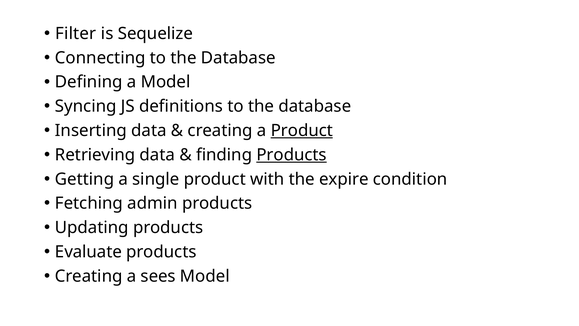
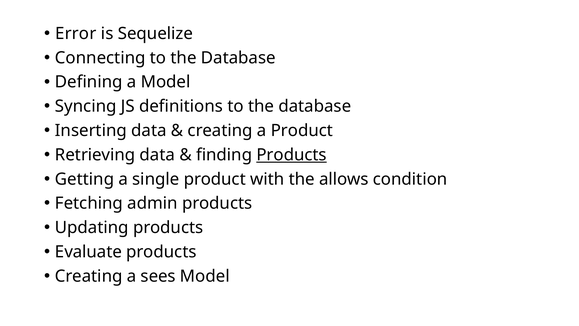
Filter: Filter -> Error (76, 34)
Product underline: present -> none (302, 130)
expire: expire -> allows (344, 179)
